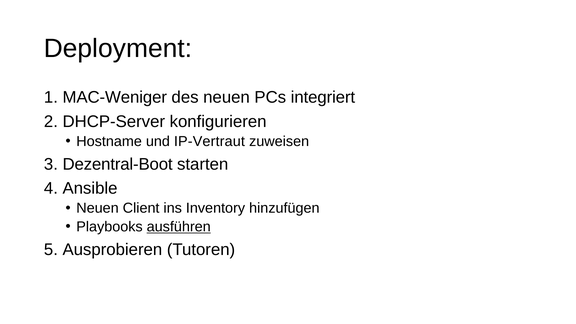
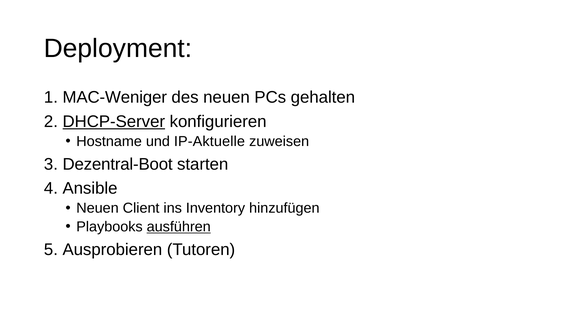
integriert: integriert -> gehalten (323, 97)
DHCP-Server underline: none -> present (114, 122)
IP-Vertraut: IP-Vertraut -> IP-Aktuelle (209, 141)
